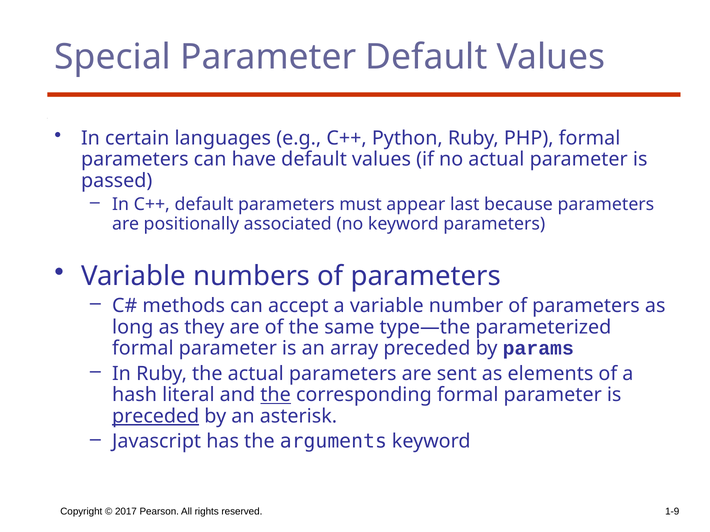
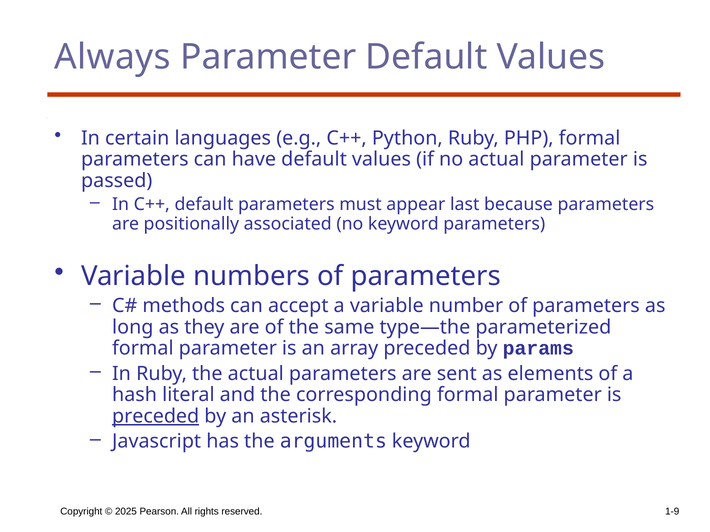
Special: Special -> Always (113, 57)
the underline: present -> none (276, 395)
2017: 2017 -> 2025 (126, 512)
